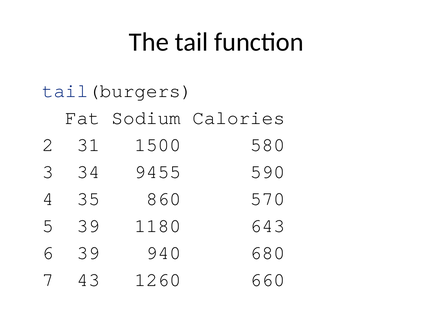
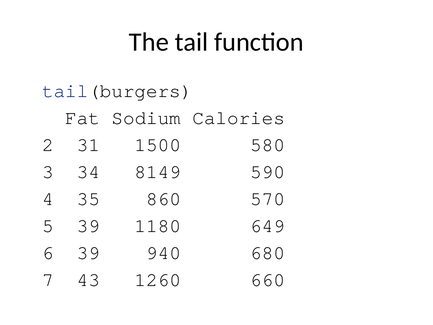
9455: 9455 -> 8149 (158, 172)
643: 643 -> 649 (268, 226)
